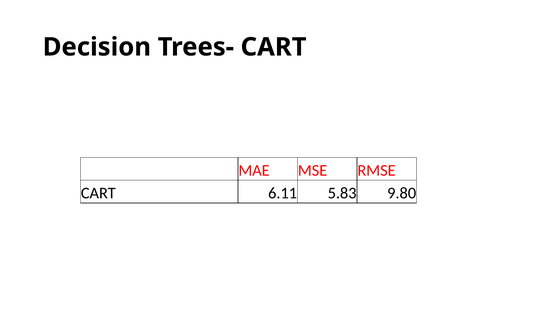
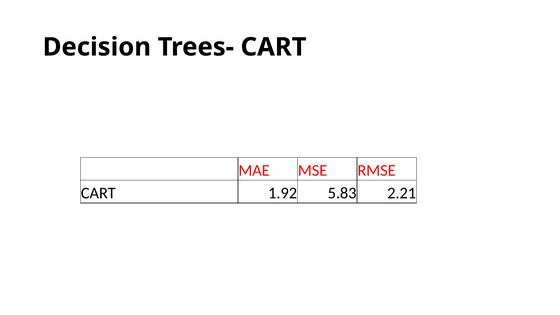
6.11: 6.11 -> 1.92 (283, 193)
9.80: 9.80 -> 2.21 (402, 193)
